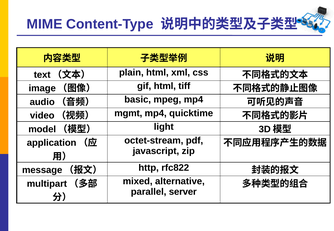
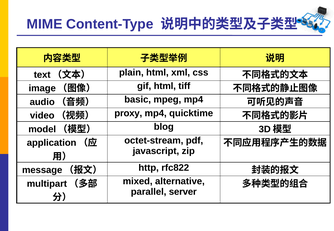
mgmt: mgmt -> proxy (128, 113)
light: light -> blog (164, 127)
